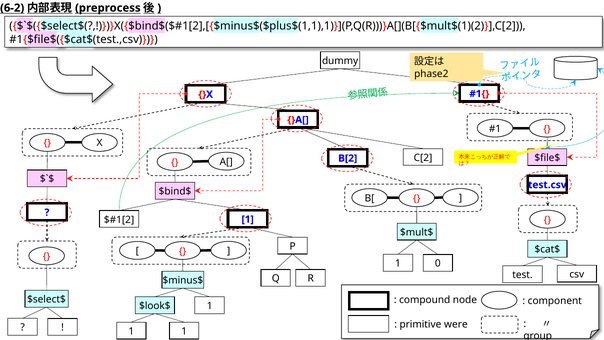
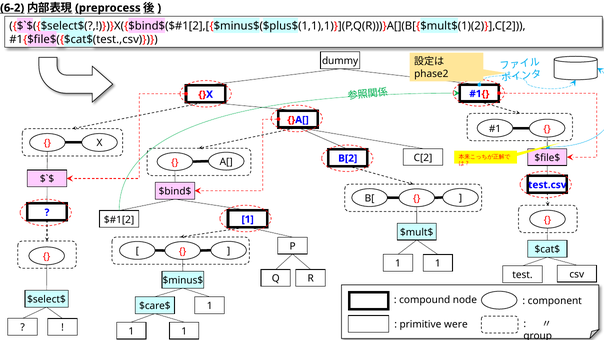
0: 0 -> 1 (438, 263)
$look$: $look$ -> $care$ (155, 306)
